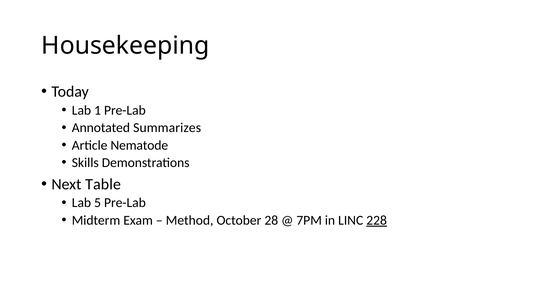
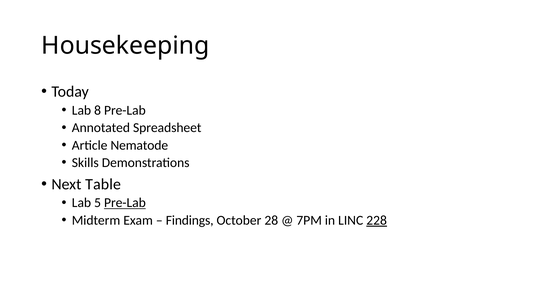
1: 1 -> 8 (98, 110)
Summarizes: Summarizes -> Spreadsheet (167, 128)
Pre-Lab underline: none -> present (125, 203)
Method: Method -> Findings (190, 220)
